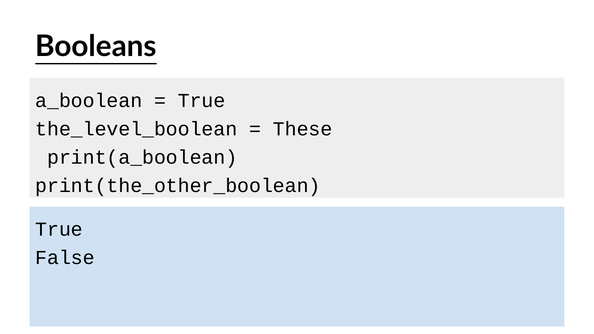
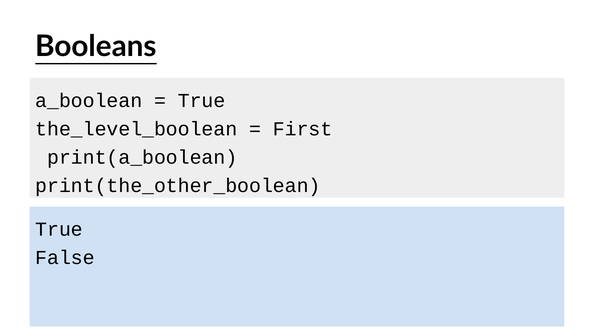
These: These -> First (303, 129)
